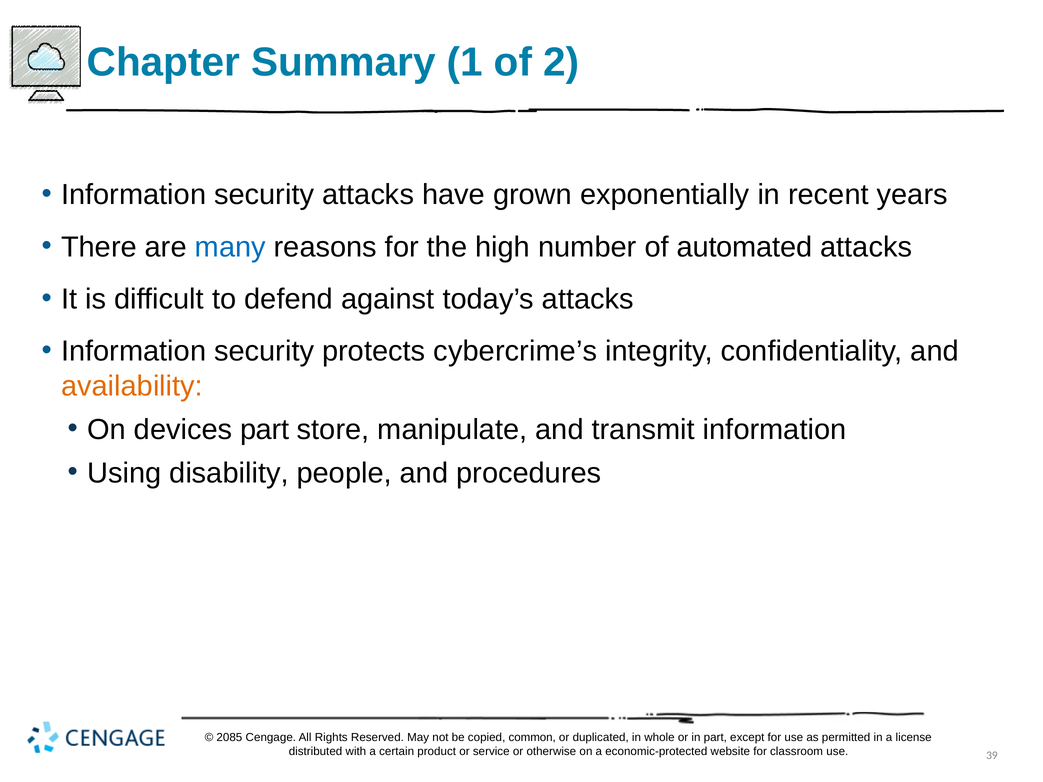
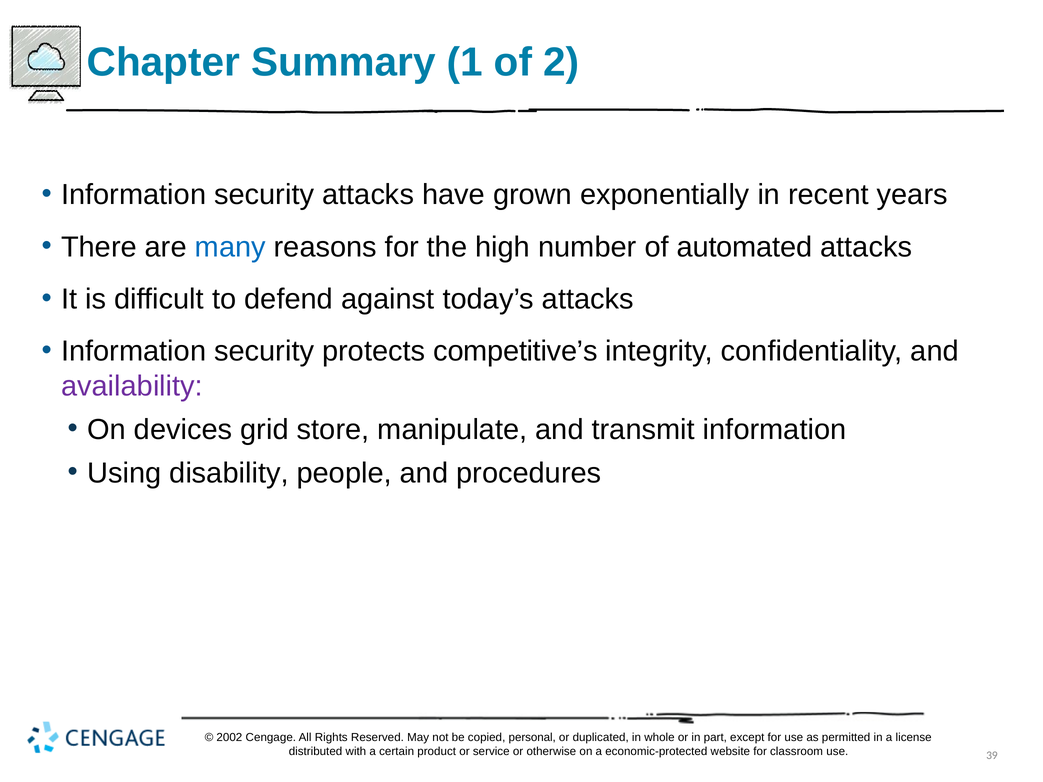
cybercrime’s: cybercrime’s -> competitive’s (515, 351)
availability colour: orange -> purple (132, 386)
devices part: part -> grid (265, 430)
2085: 2085 -> 2002 (229, 738)
common: common -> personal (532, 738)
